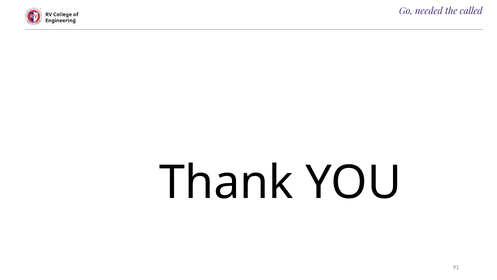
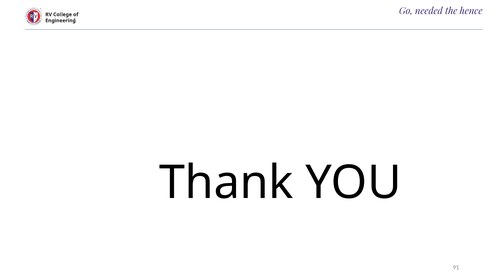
called: called -> hence (471, 11)
